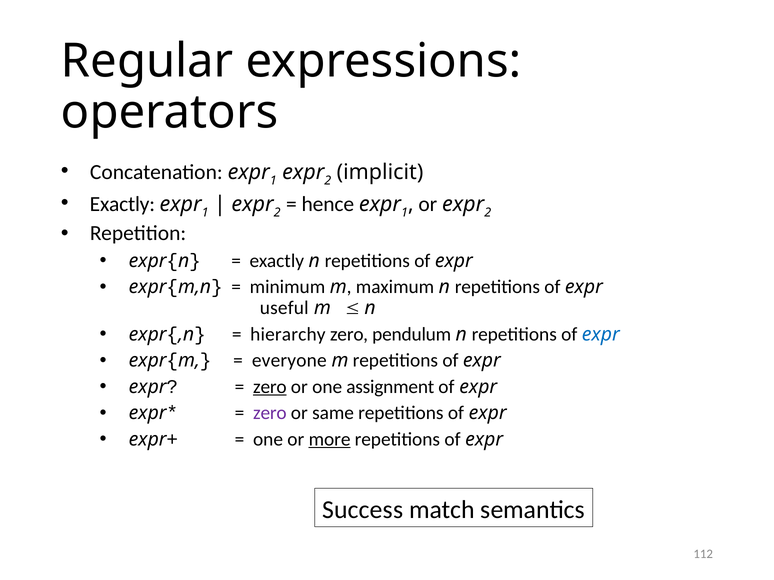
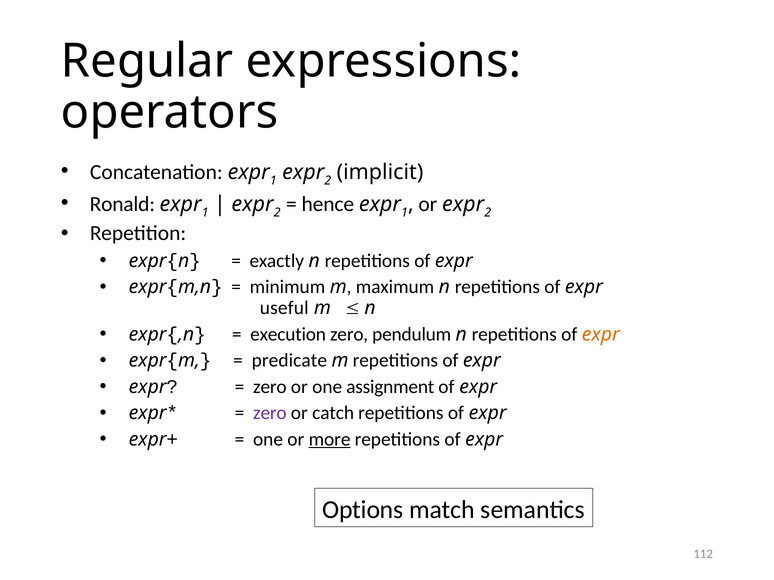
Exactly: Exactly -> Ronald (122, 204)
hierarchy: hierarchy -> execution (288, 334)
expr colour: blue -> orange (601, 334)
everyone: everyone -> predicate (289, 361)
zero underline: present -> none (270, 387)
same: same -> catch (333, 413)
Success: Success -> Options (363, 510)
